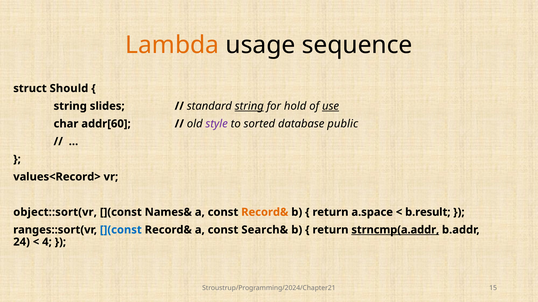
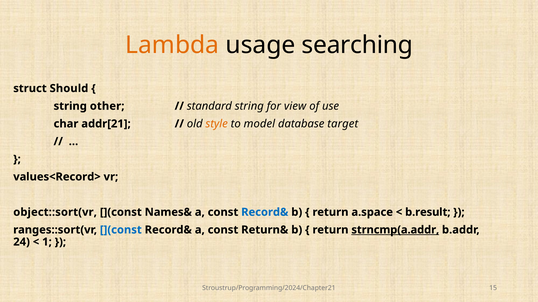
sequence: sequence -> searching (357, 45)
slides: slides -> other (107, 106)
string underline: present -> none (249, 106)
hold: hold -> view (295, 106)
use underline: present -> none (331, 106)
addr[60: addr[60 -> addr[21 (106, 124)
style colour: purple -> orange (217, 124)
sorted: sorted -> model (259, 124)
public: public -> target (343, 124)
Record& colour: orange -> blue (265, 213)
Search&: Search& -> Return& (265, 230)
4: 4 -> 1 (47, 242)
